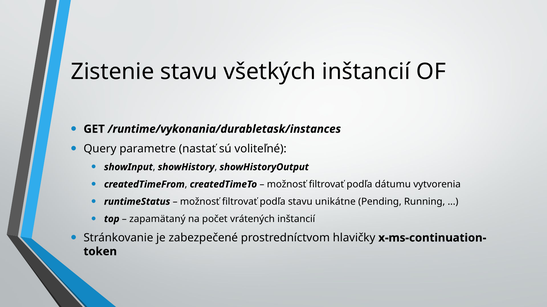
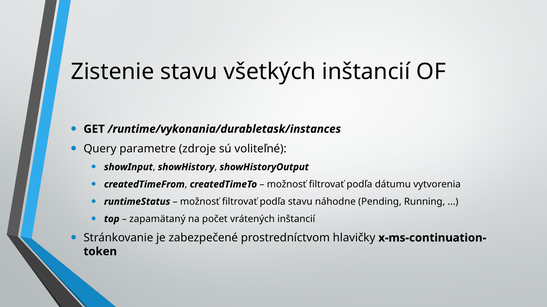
nastať: nastať -> zdroje (197, 149)
unikátne: unikátne -> náhodne (335, 202)
